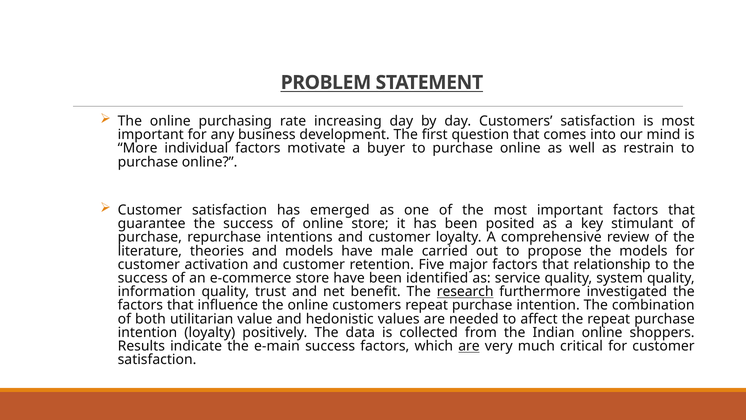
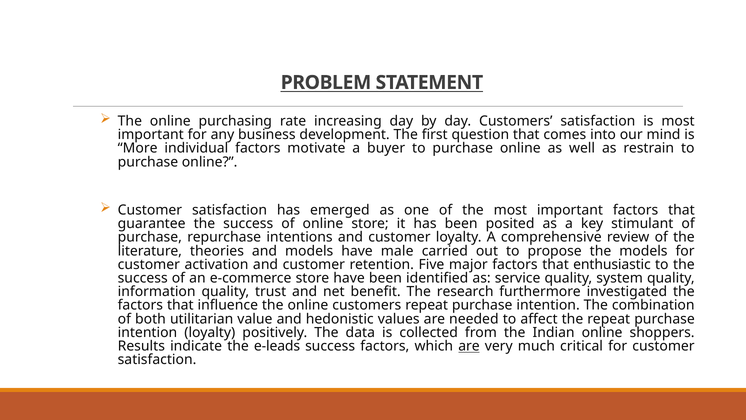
relationship: relationship -> enthusiastic (612, 264)
research underline: present -> none (465, 291)
e-main: e-main -> e-leads (277, 346)
